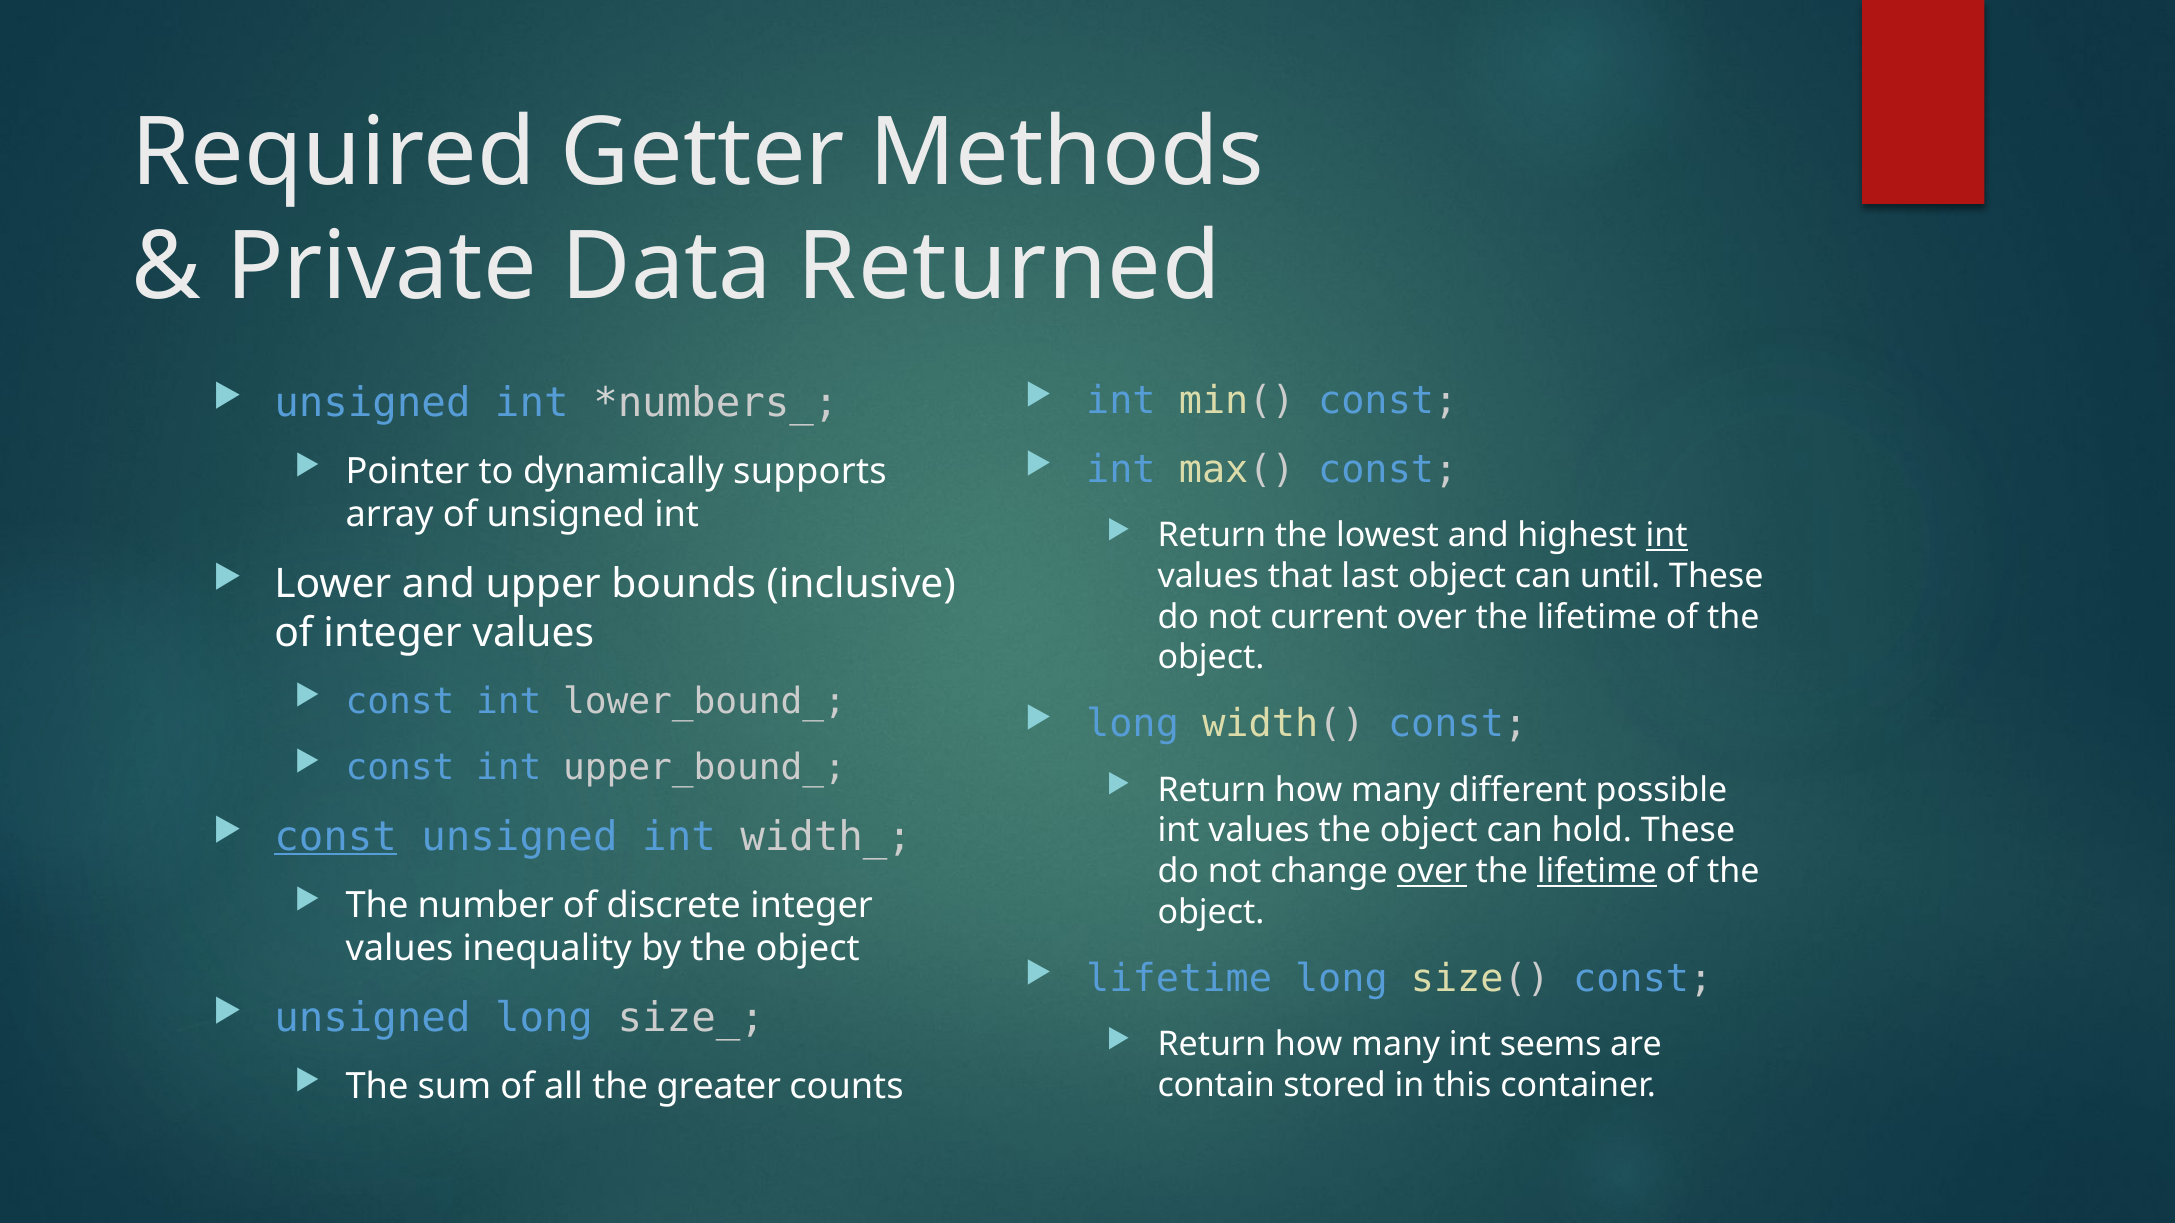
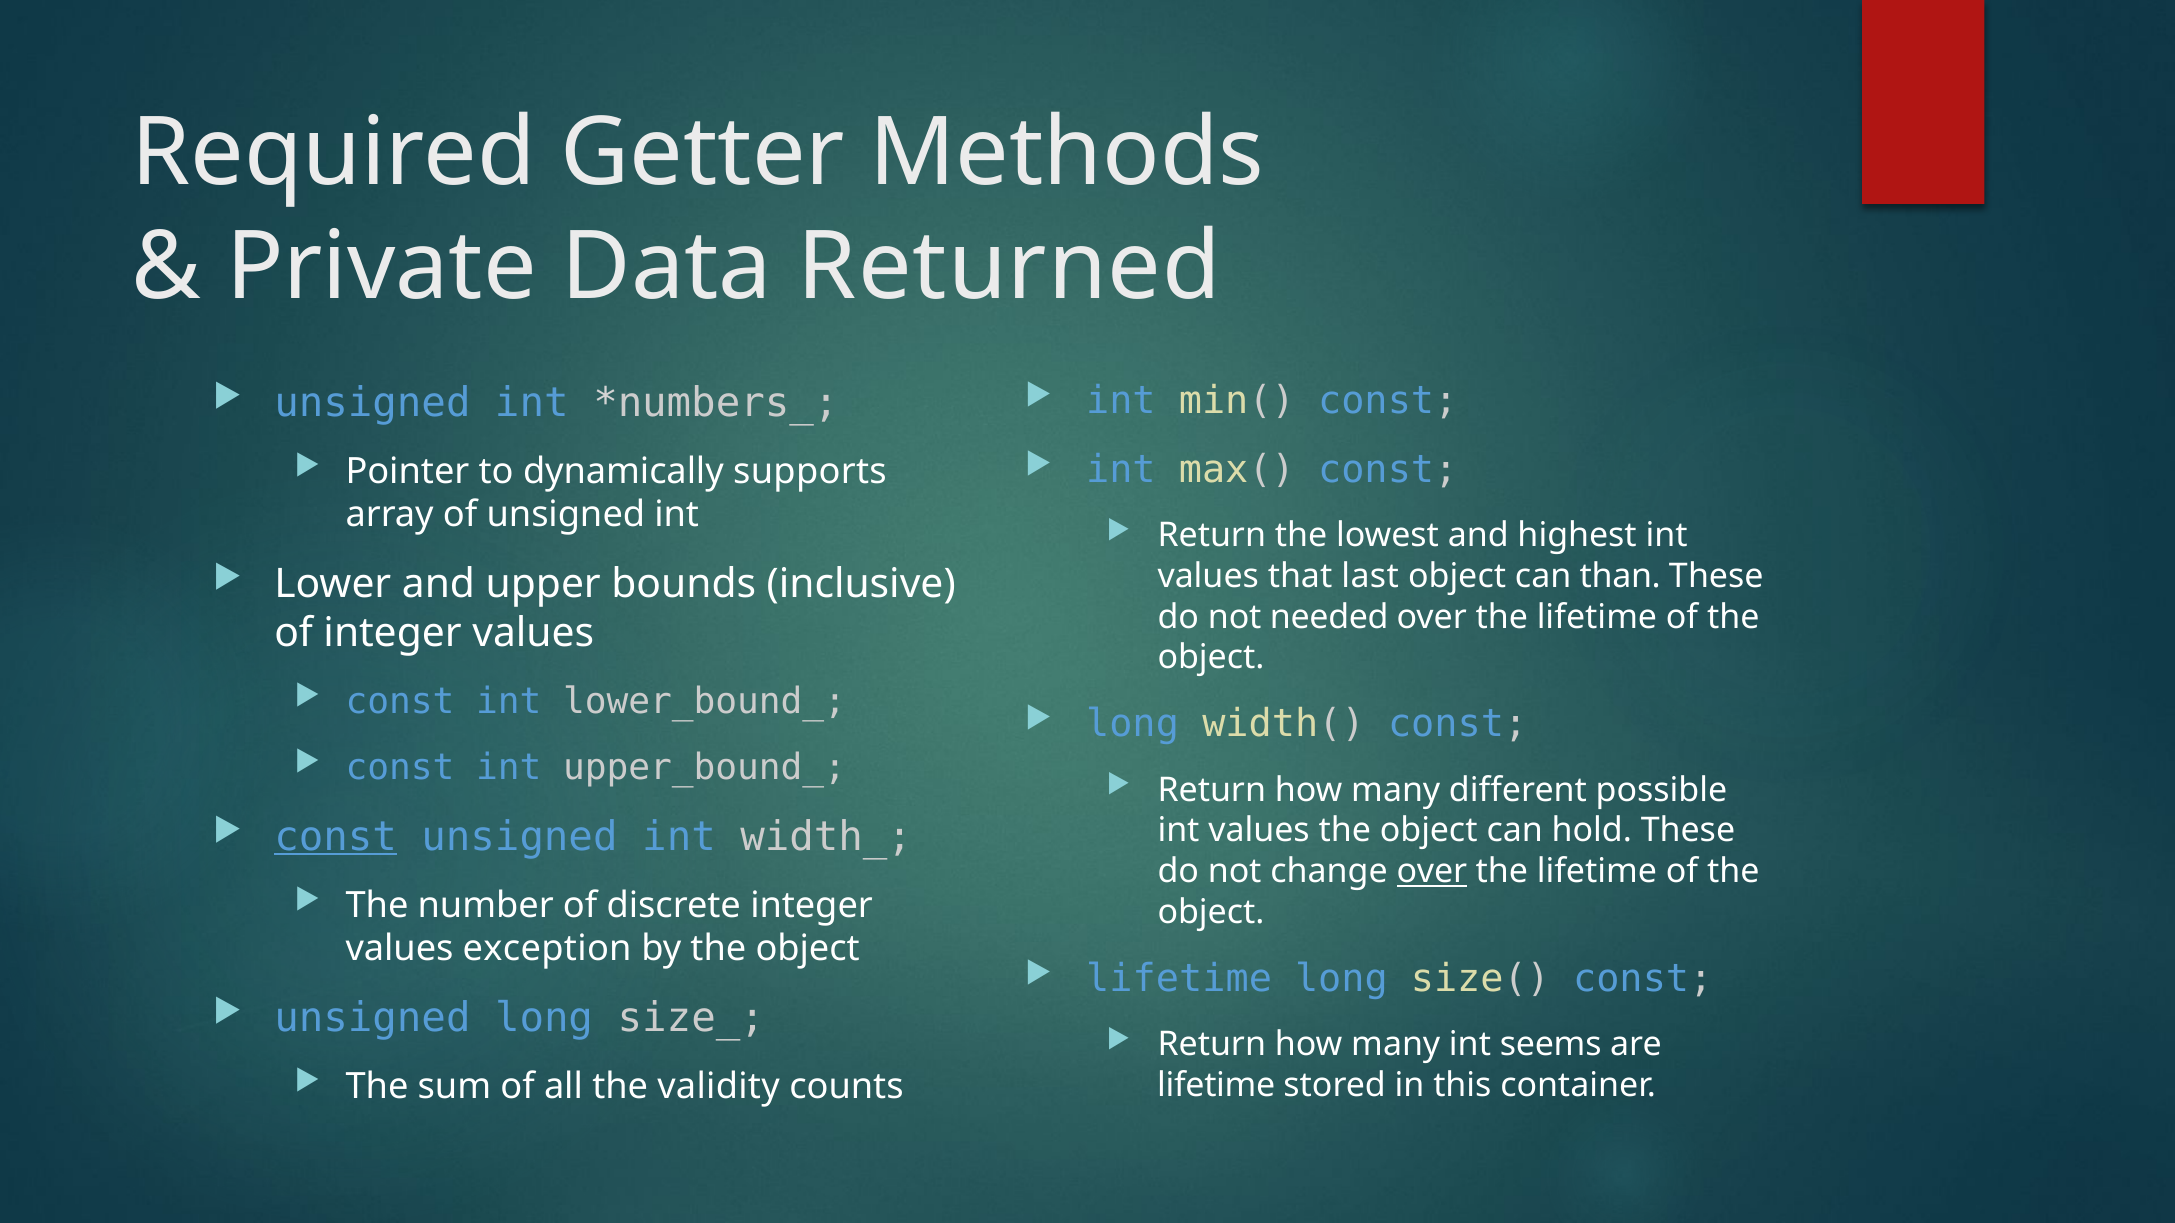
int underline: present -> none (1667, 536)
until: until -> than (1620, 576)
current: current -> needed (1329, 617)
lifetime underline: present -> none (1597, 872)
inequality: inequality -> exception (547, 949)
greater: greater -> validity (719, 1086)
contain: contain -> lifetime (1216, 1086)
